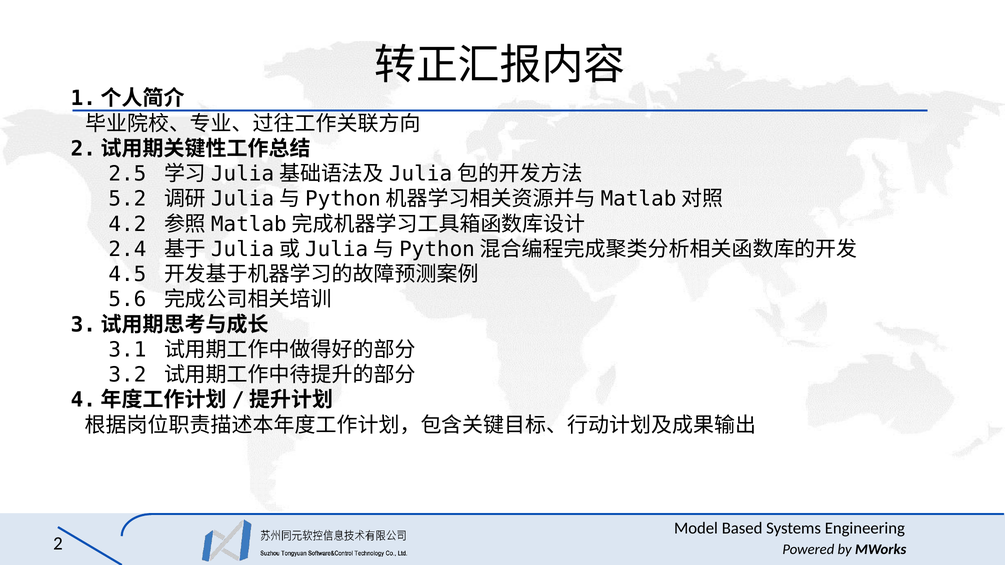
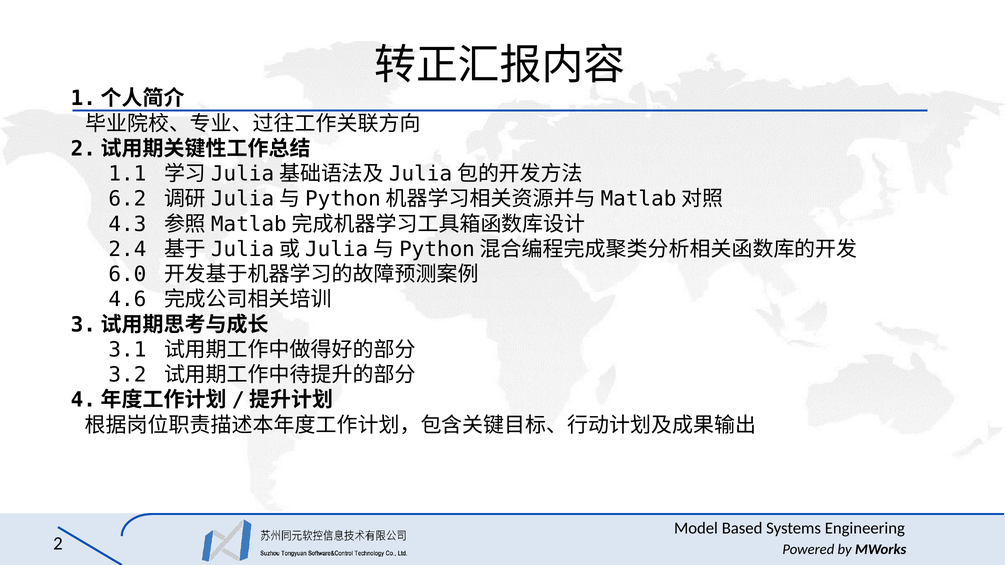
2.5: 2.5 -> 1.1 (127, 174)
5.2: 5.2 -> 6.2 (127, 199)
4.2: 4.2 -> 4.3 (127, 224)
4.5: 4.5 -> 6.0 (127, 275)
5.6: 5.6 -> 4.6 (127, 300)
